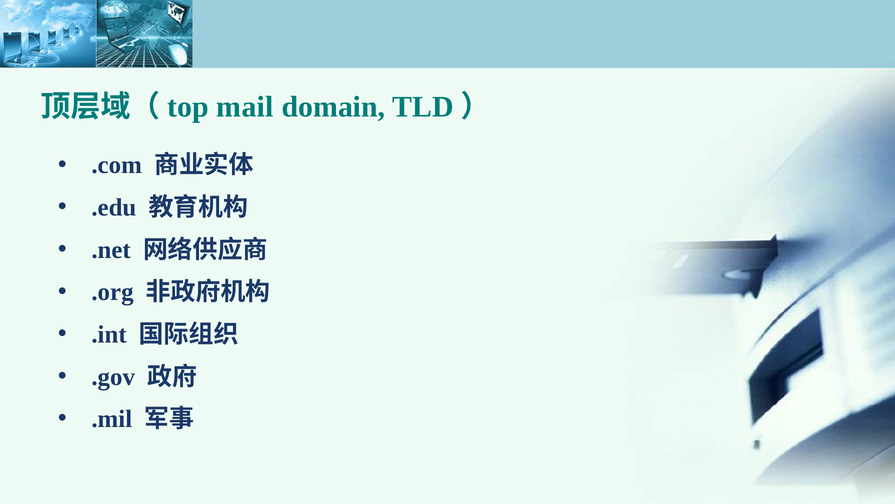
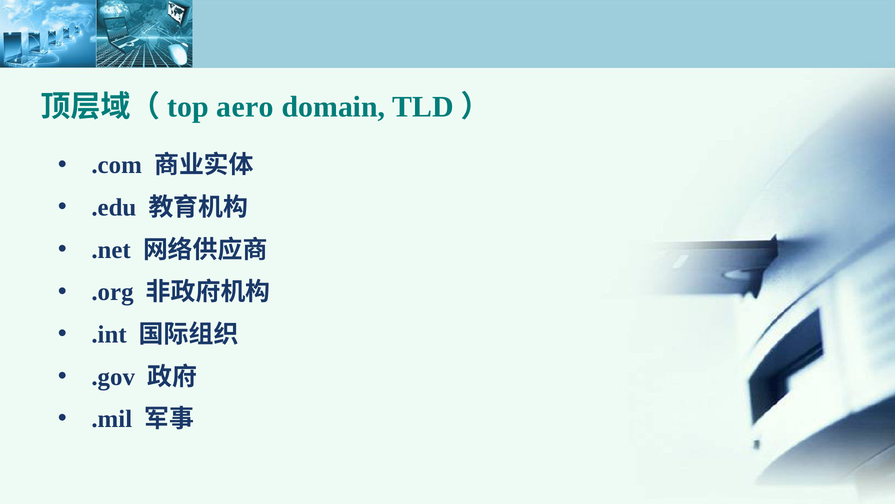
mail: mail -> aero (245, 107)
